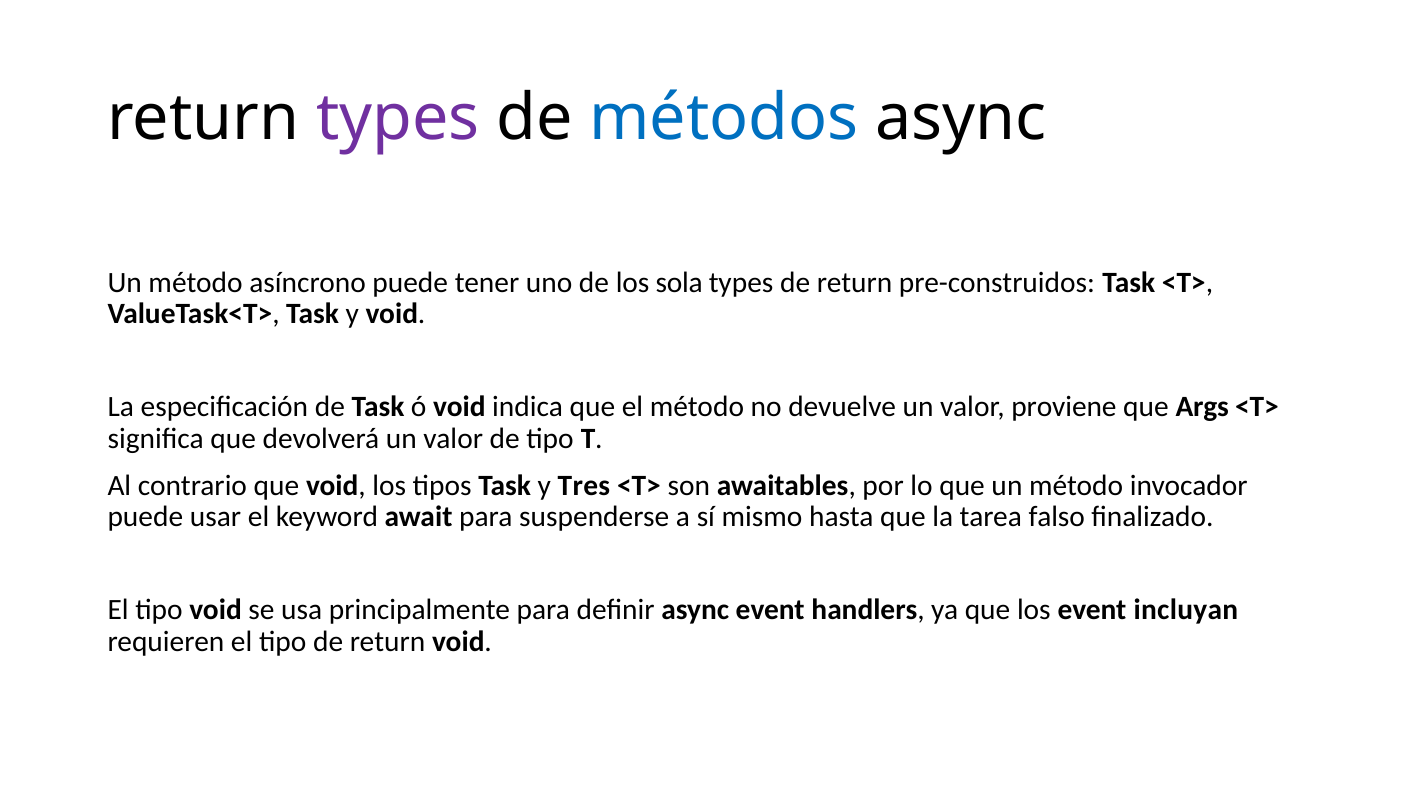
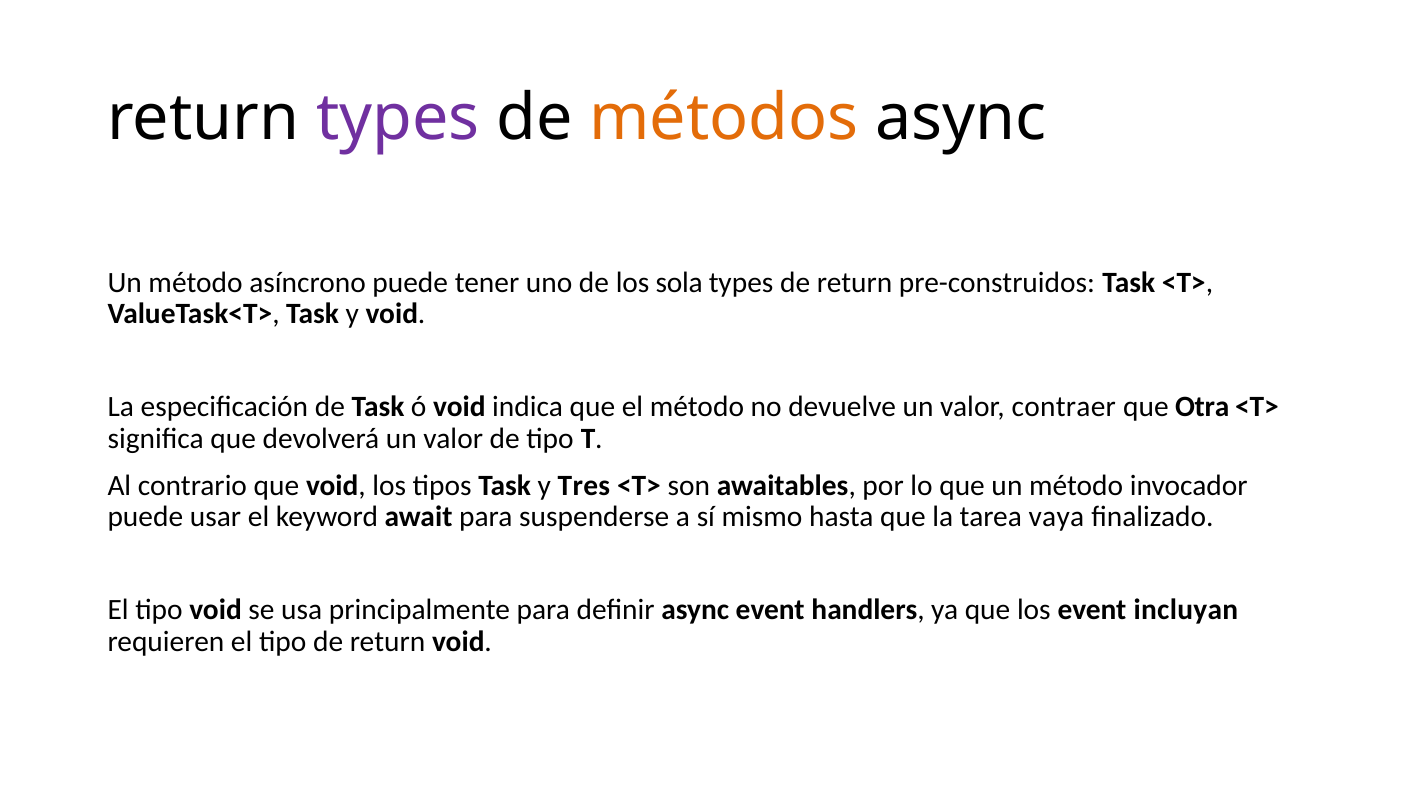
métodos colour: blue -> orange (724, 119)
proviene: proviene -> contraer (1064, 407)
Args: Args -> Otra (1202, 407)
falso: falso -> vaya (1056, 517)
